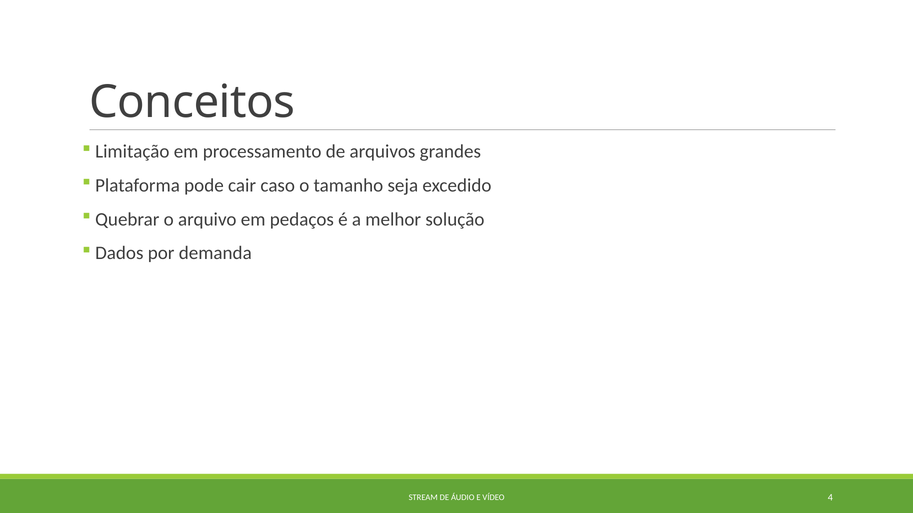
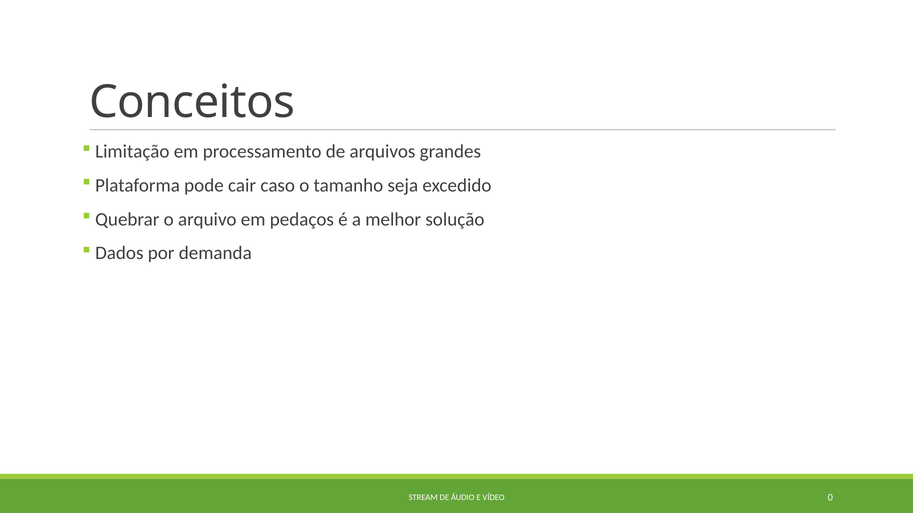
4: 4 -> 0 (830, 498)
